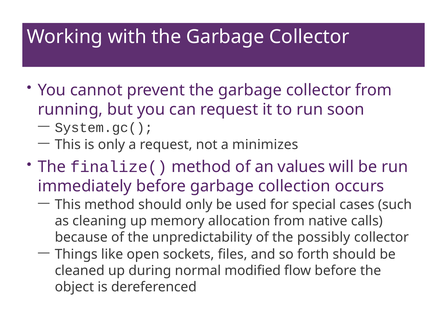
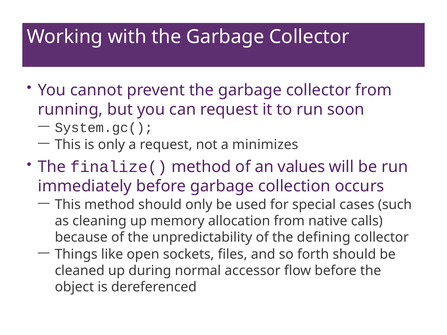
possibly: possibly -> defining (324, 238)
modified: modified -> accessor (253, 271)
